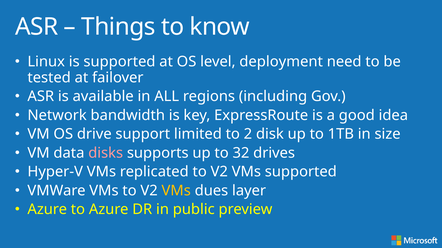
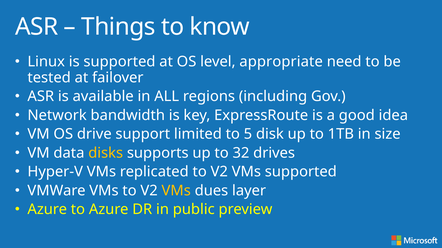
deployment: deployment -> appropriate (281, 62)
2: 2 -> 5 (248, 134)
disks colour: pink -> yellow (106, 153)
